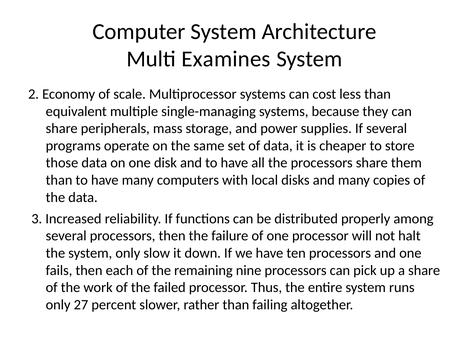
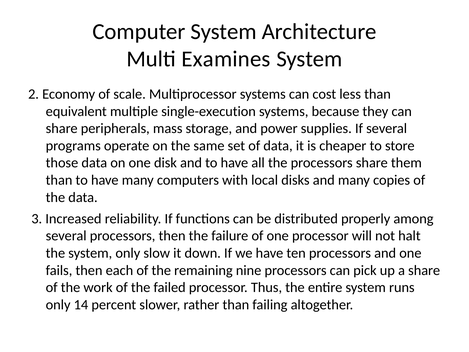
single-managing: single-managing -> single-execution (209, 111)
27: 27 -> 14 (81, 304)
